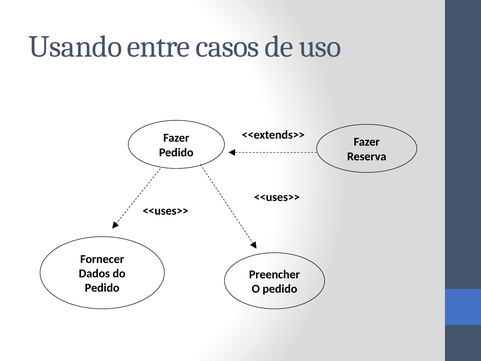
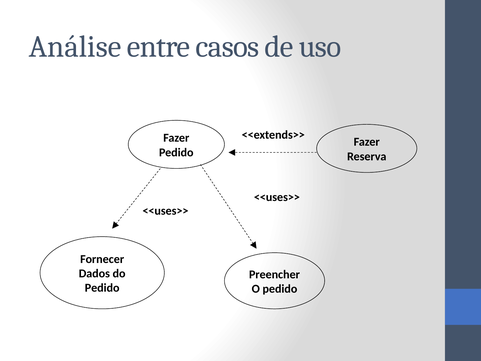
Usando: Usando -> Análise (75, 47)
